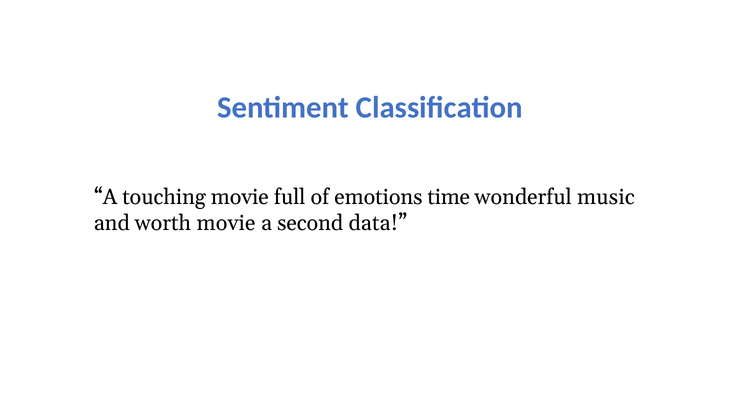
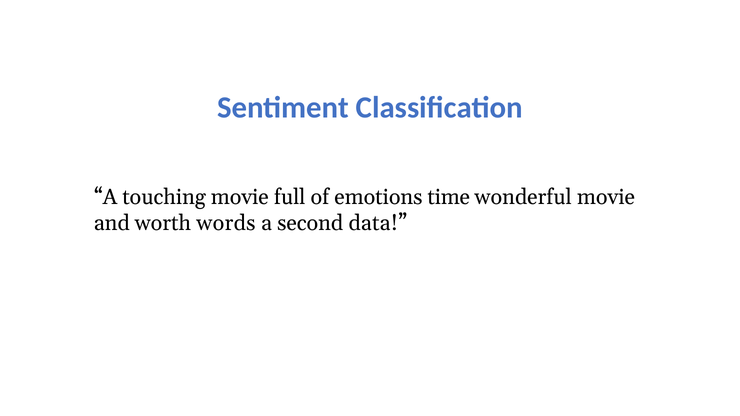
wonderful music: music -> movie (606, 197)
worth movie: movie -> words (226, 223)
